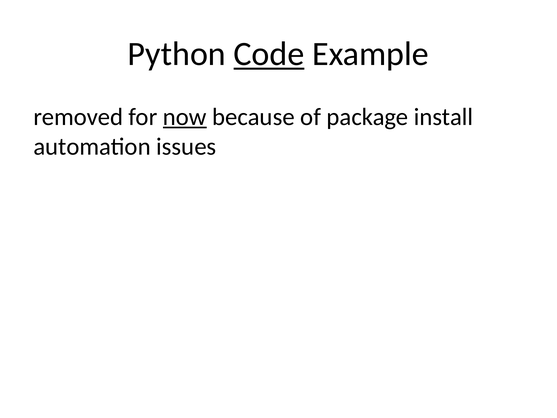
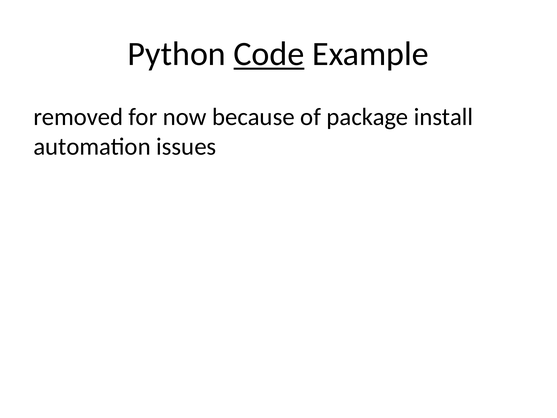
now underline: present -> none (185, 117)
